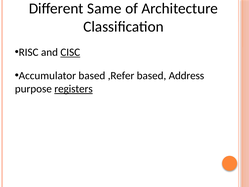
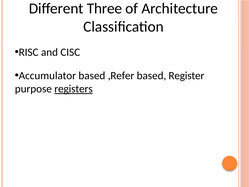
Same: Same -> Three (104, 8)
CISC underline: present -> none (70, 52)
Address: Address -> Register (186, 75)
